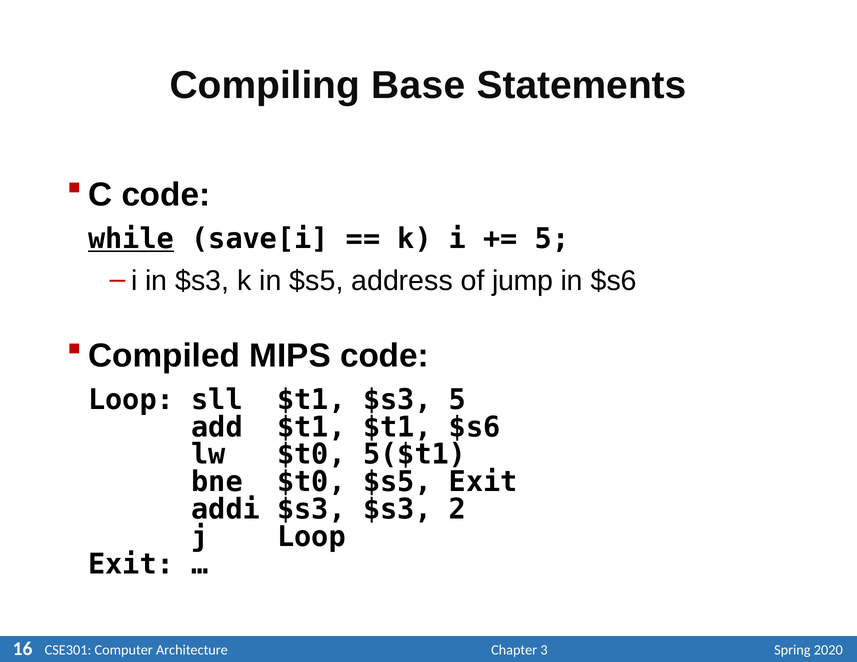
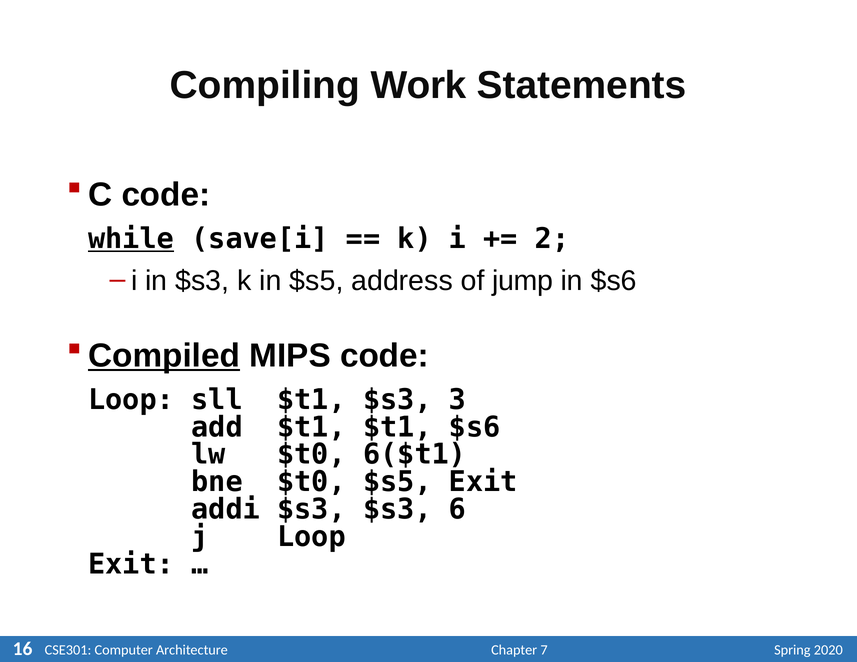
Base: Base -> Work (419, 86)
5: 5 -> 2 (552, 239)
Compiled underline: none -> present (164, 356)
$s3 5: 5 -> 3 (458, 400)
5($t1: 5($t1 -> 6($t1 (415, 455)
2: 2 -> 6 (458, 510)
3: 3 -> 7 (544, 650)
